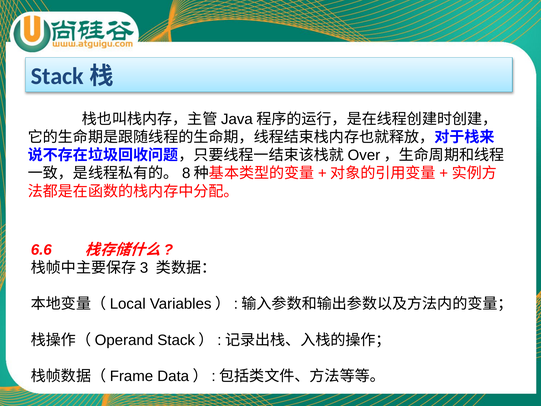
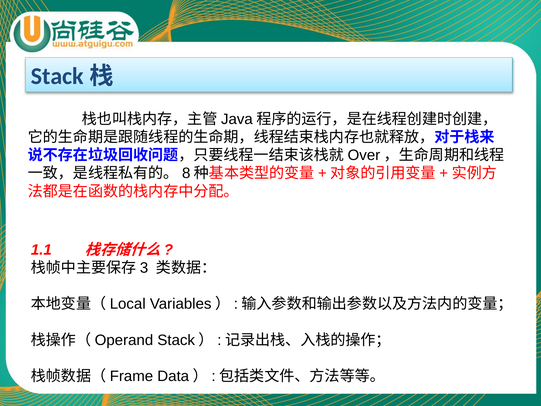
6.6: 6.6 -> 1.1 (41, 250)
